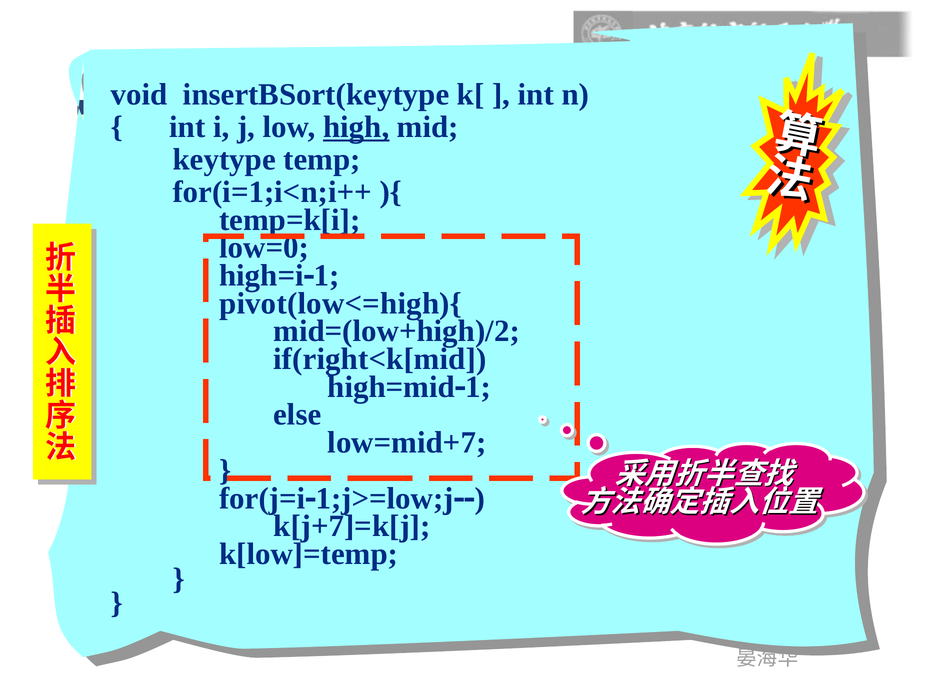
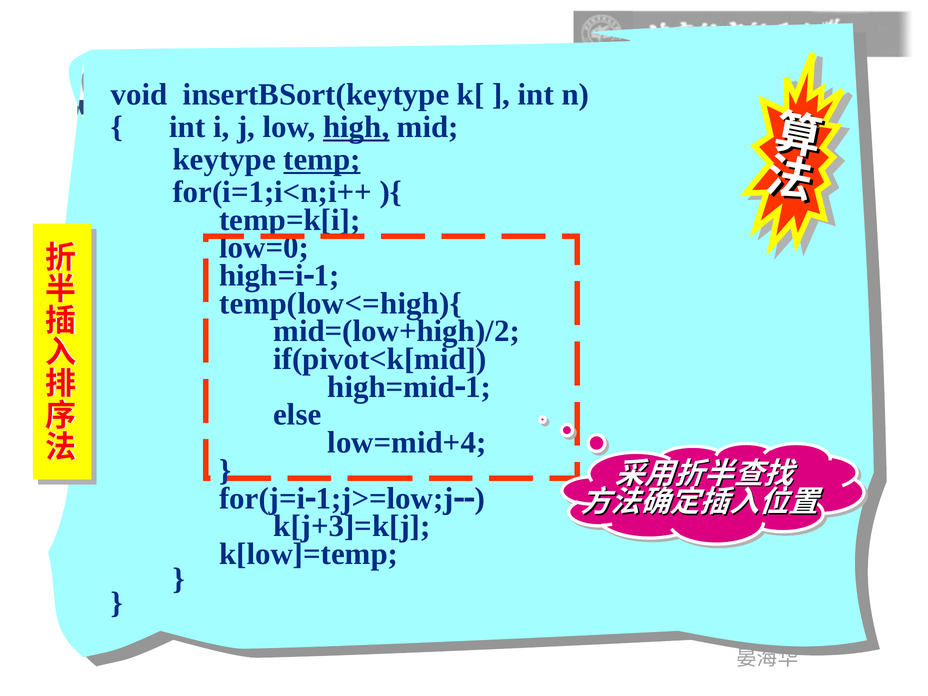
temp underline: none -> present (322, 160)
pivot(low<=high){: pivot(low<=high){ -> temp(low<=high){ (341, 303)
if(right<k[mid: if(right<k[mid -> if(pivot<k[mid (380, 359)
low=mid+7: low=mid+7 -> low=mid+4 (407, 443)
k[j+7]=k[j: k[j+7]=k[j -> k[j+3]=k[j (352, 526)
